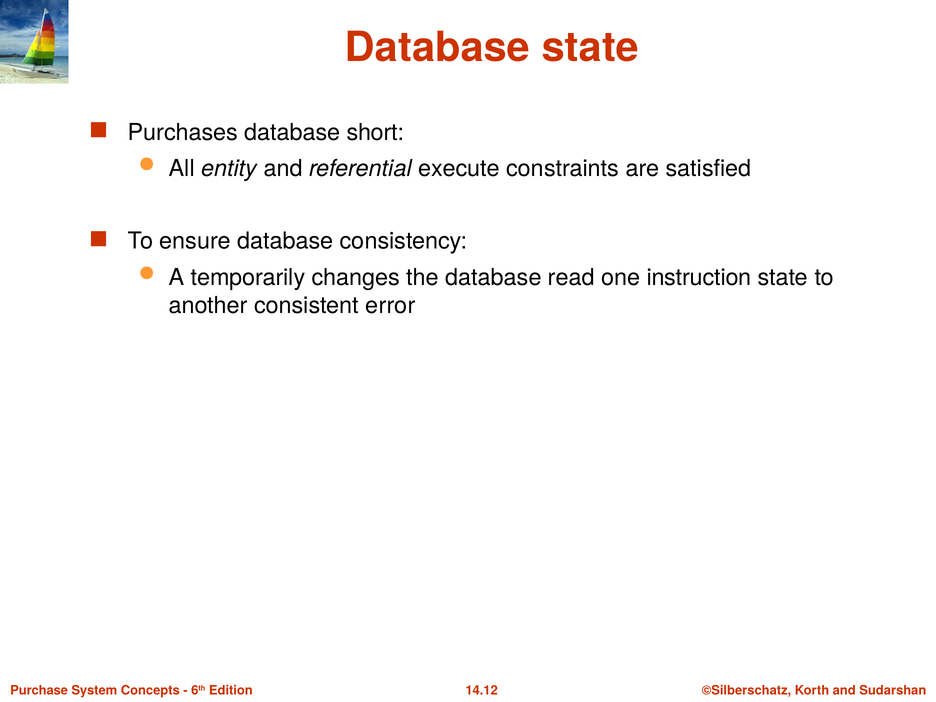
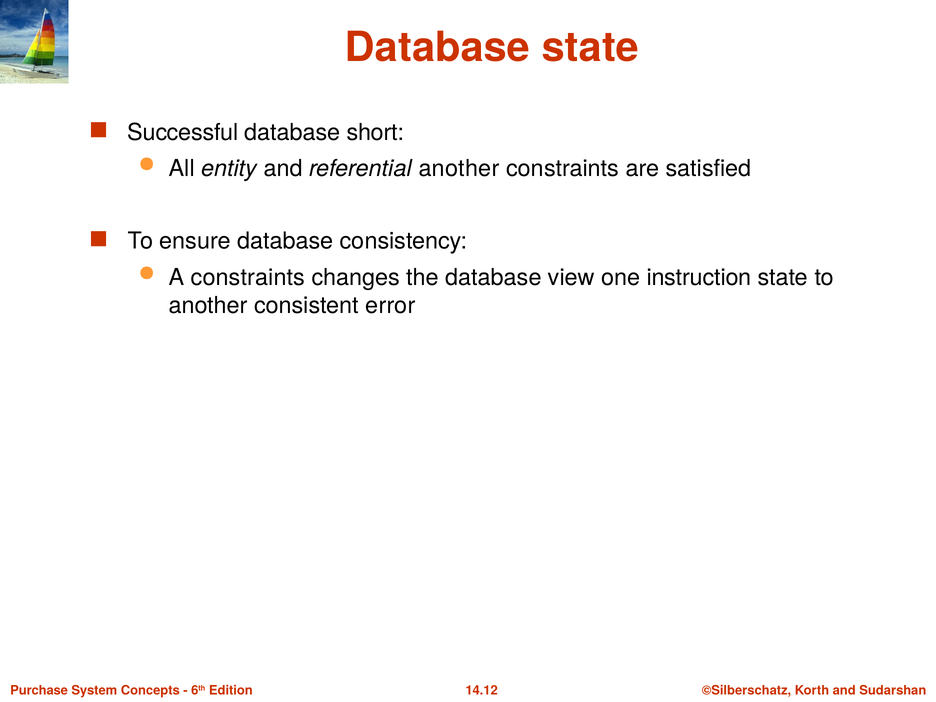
Purchases: Purchases -> Successful (183, 132)
referential execute: execute -> another (459, 169)
A temporarily: temporarily -> constraints (248, 277)
read: read -> view (571, 277)
